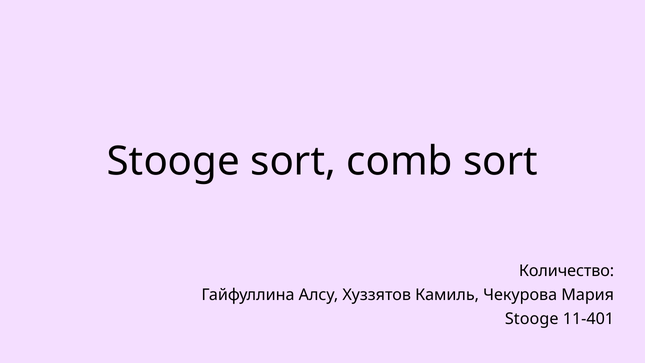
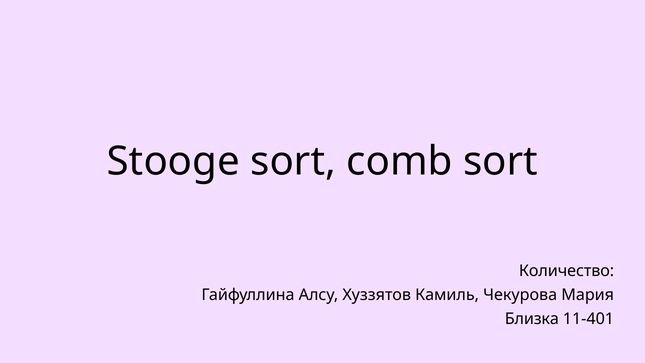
Stooge: Stooge -> Близка (532, 319)
